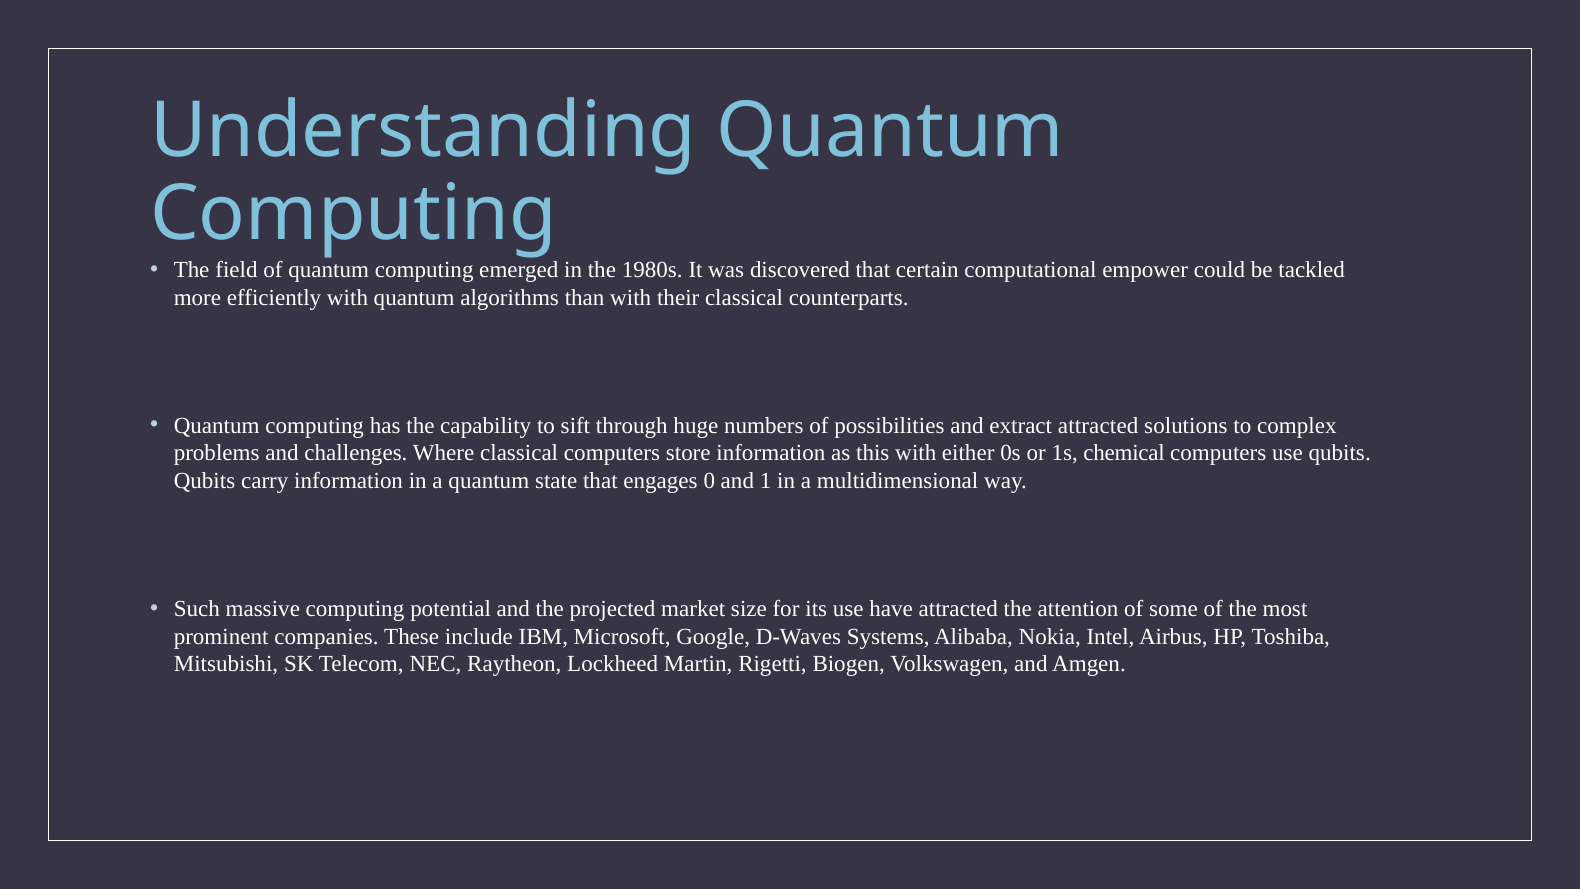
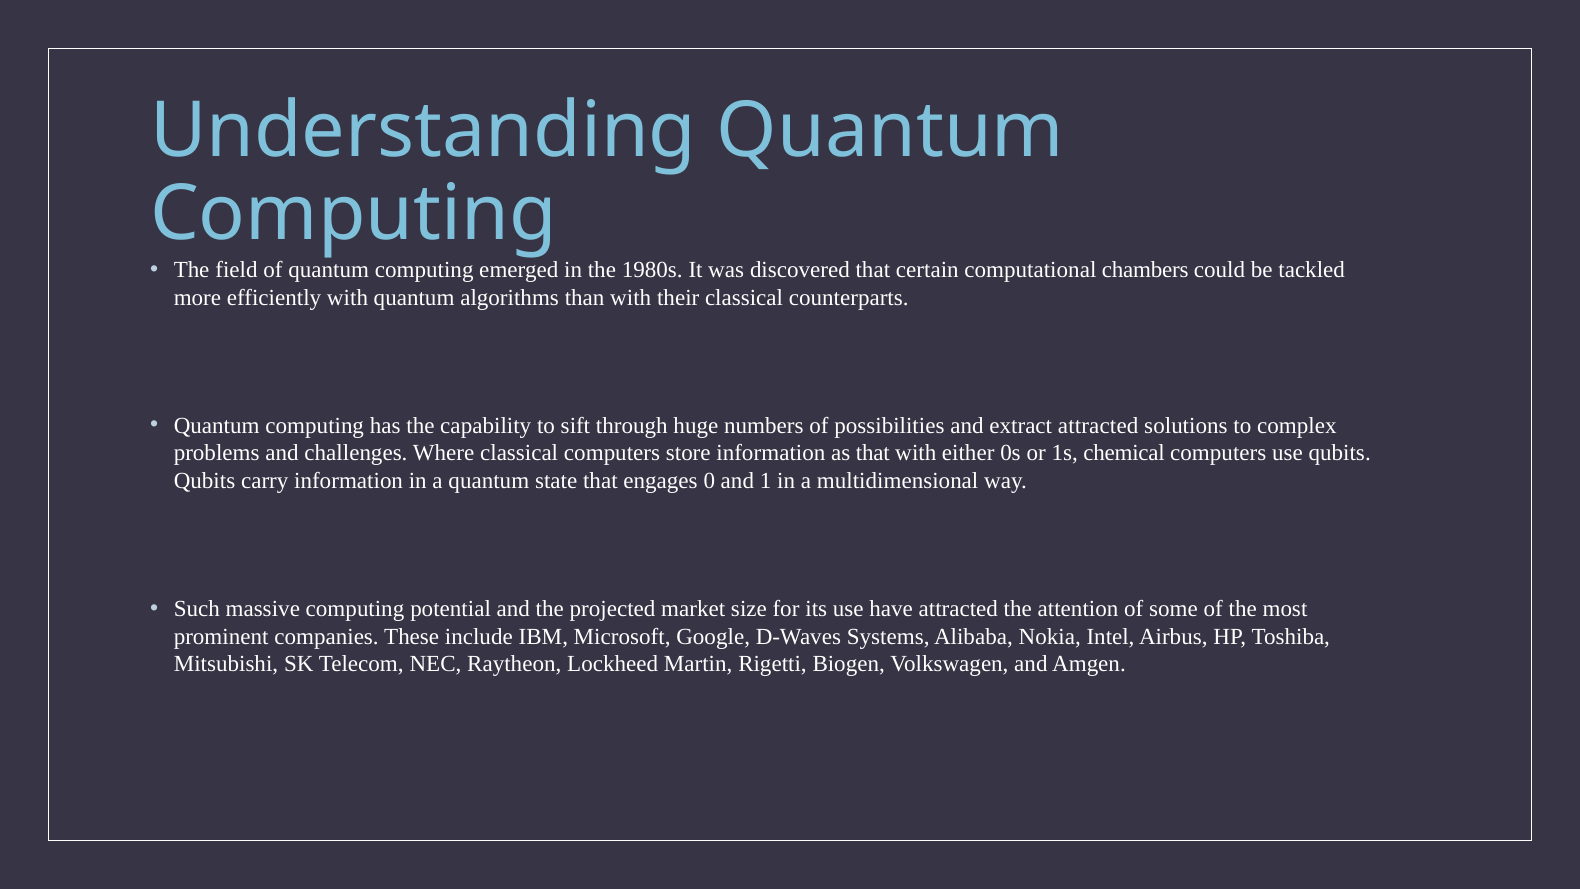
empower: empower -> chambers (1145, 270)
as this: this -> that (873, 453)
